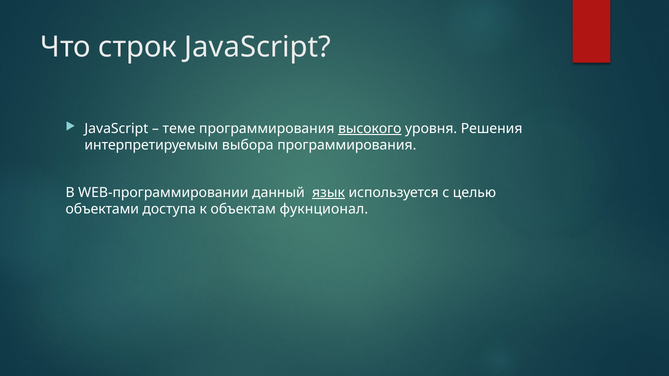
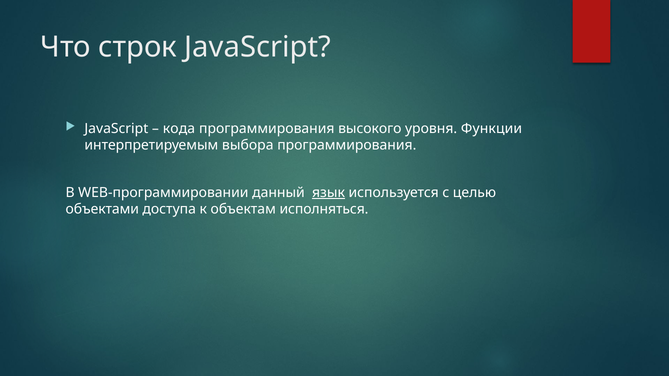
теме: теме -> кода (179, 129)
высокого underline: present -> none (370, 129)
Решения: Решения -> Функции (492, 129)
фукнционал: фукнционал -> исполняться (324, 209)
